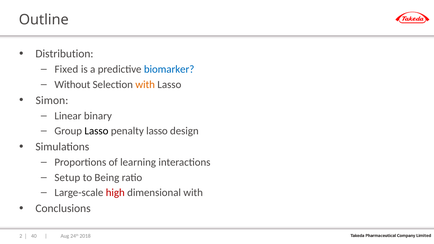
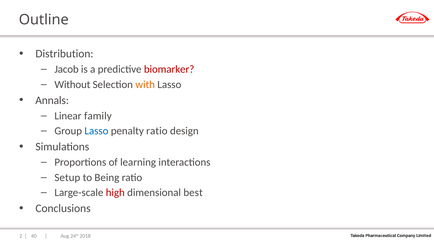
Fixed: Fixed -> Jacob (67, 69)
biomarker colour: blue -> red (169, 69)
Simon: Simon -> Annals (52, 100)
binary: binary -> family (98, 116)
Lasso colour: black -> blue (96, 131)
penalty lasso: lasso -> ratio (157, 131)
dimensional with: with -> best (193, 193)
